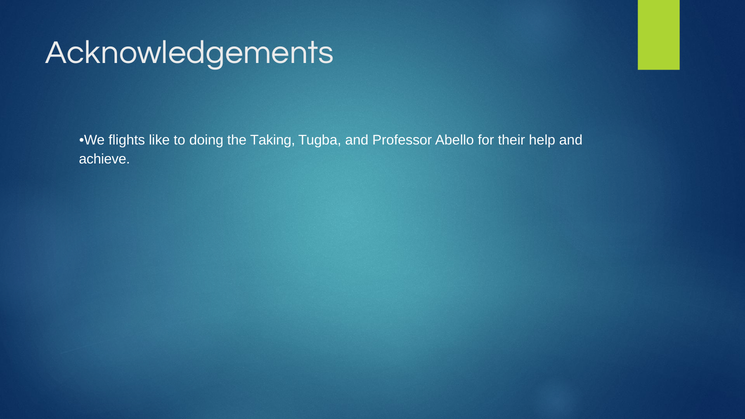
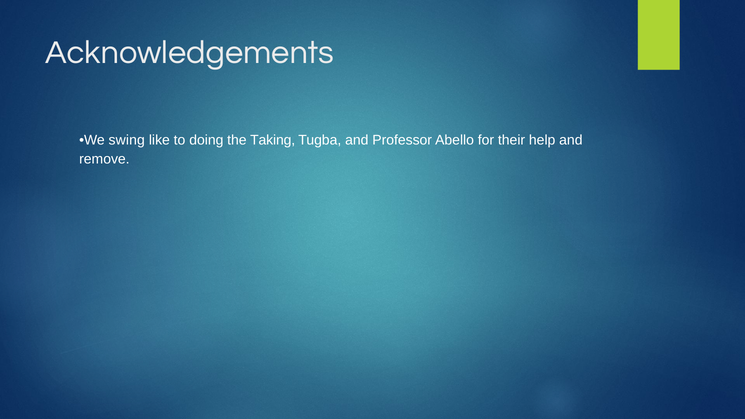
flights: flights -> swing (127, 140)
achieve: achieve -> remove (104, 159)
